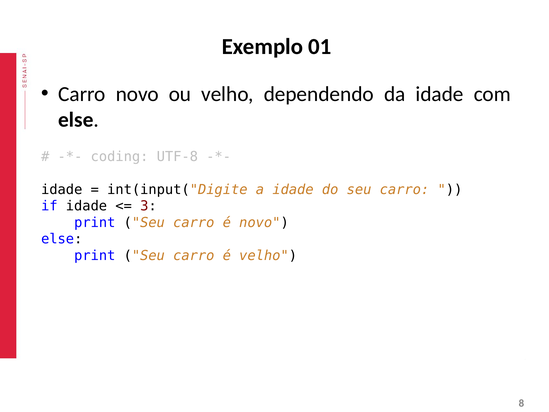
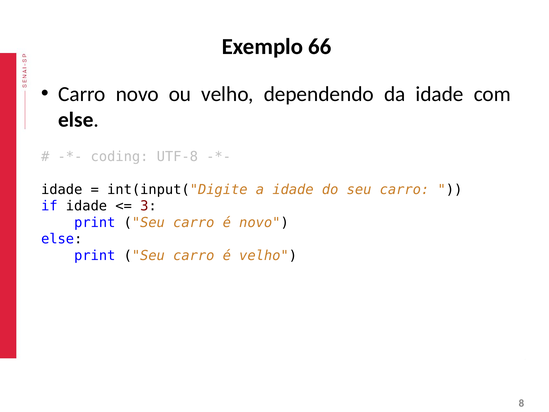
01: 01 -> 66 (320, 46)
